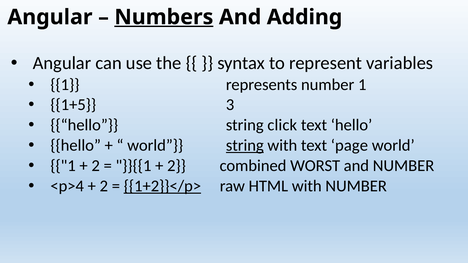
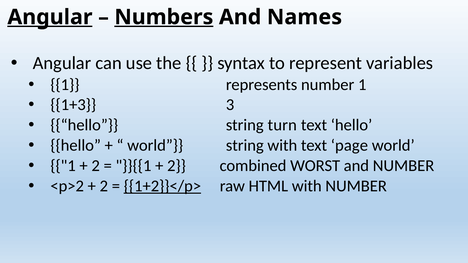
Angular underline: none -> present (50, 17)
Adding: Adding -> Names (304, 17)
1+5: 1+5 -> 1+3 (73, 105)
click: click -> turn (282, 125)
string underline: present -> none (245, 146)
<p>4: <p>4 -> <p>2 (67, 186)
